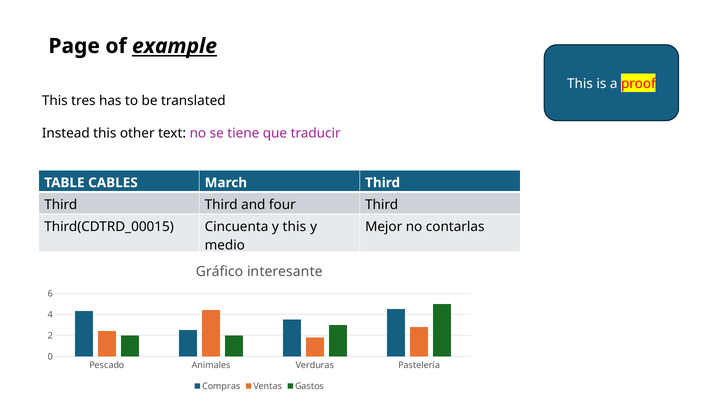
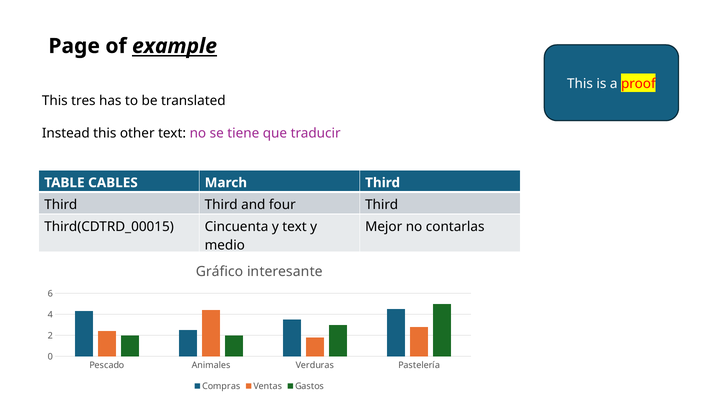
y this: this -> text (295, 227)
